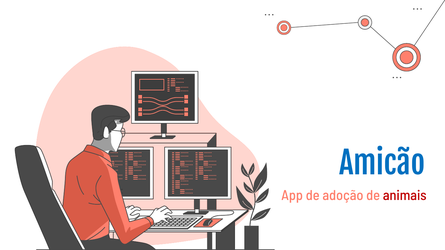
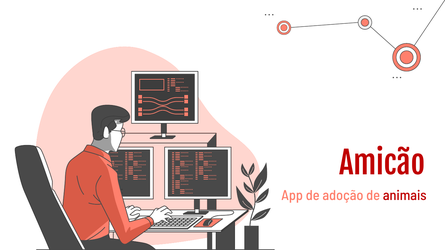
Amicão colour: blue -> red (382, 165)
